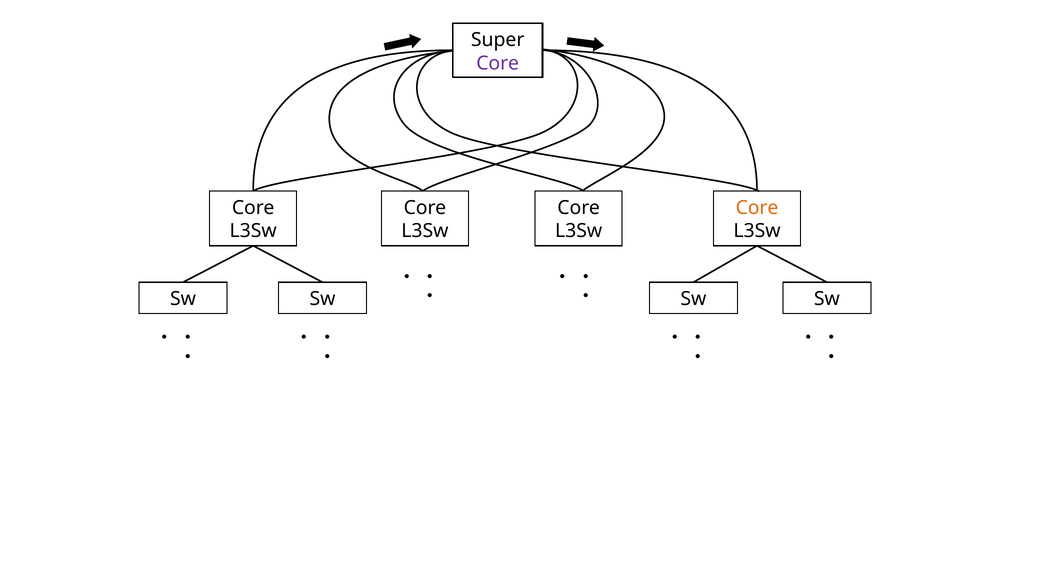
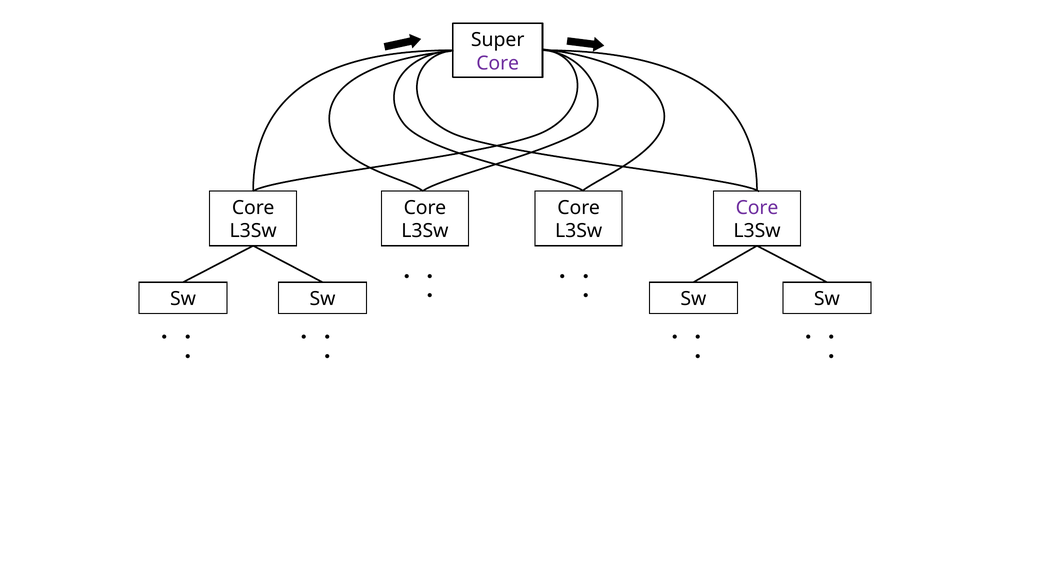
Core colour: orange -> purple (757, 208)
